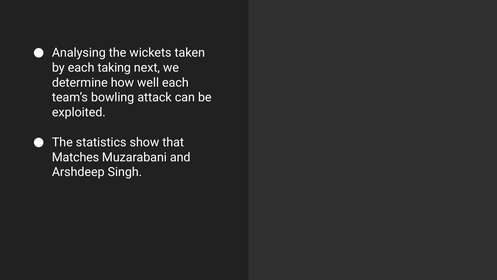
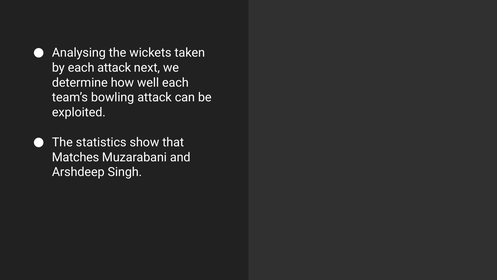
each taking: taking -> attack (114, 68)
